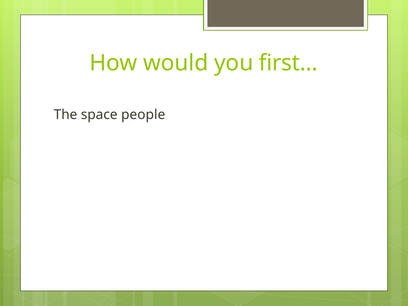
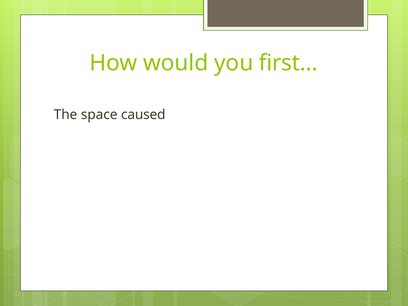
people: people -> caused (143, 115)
